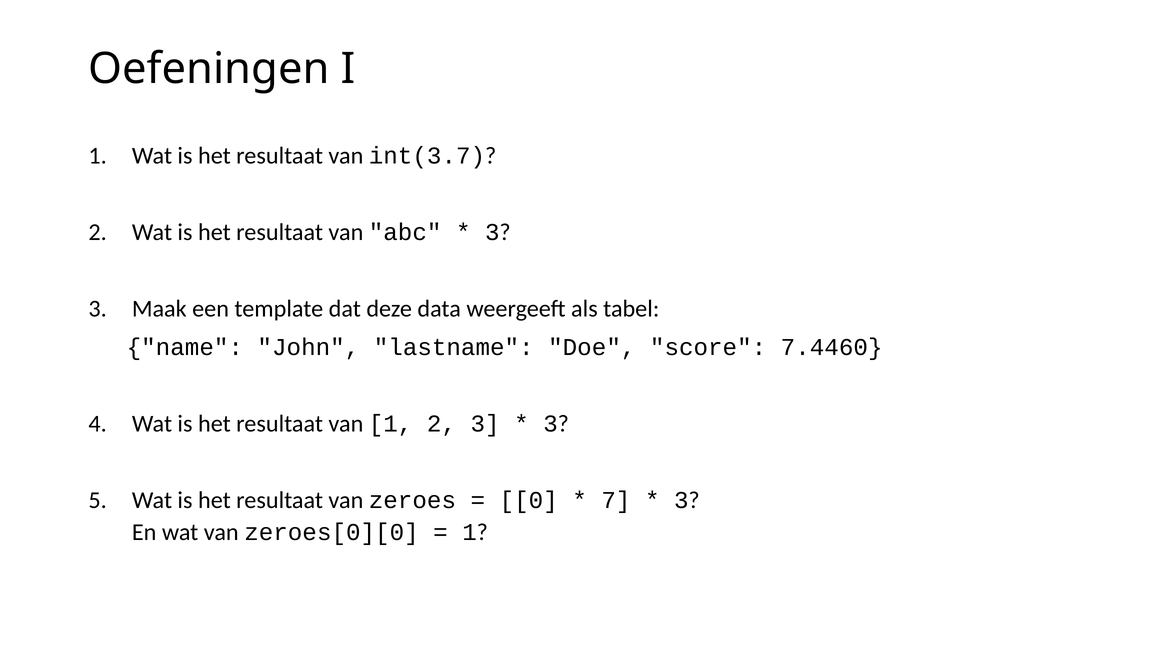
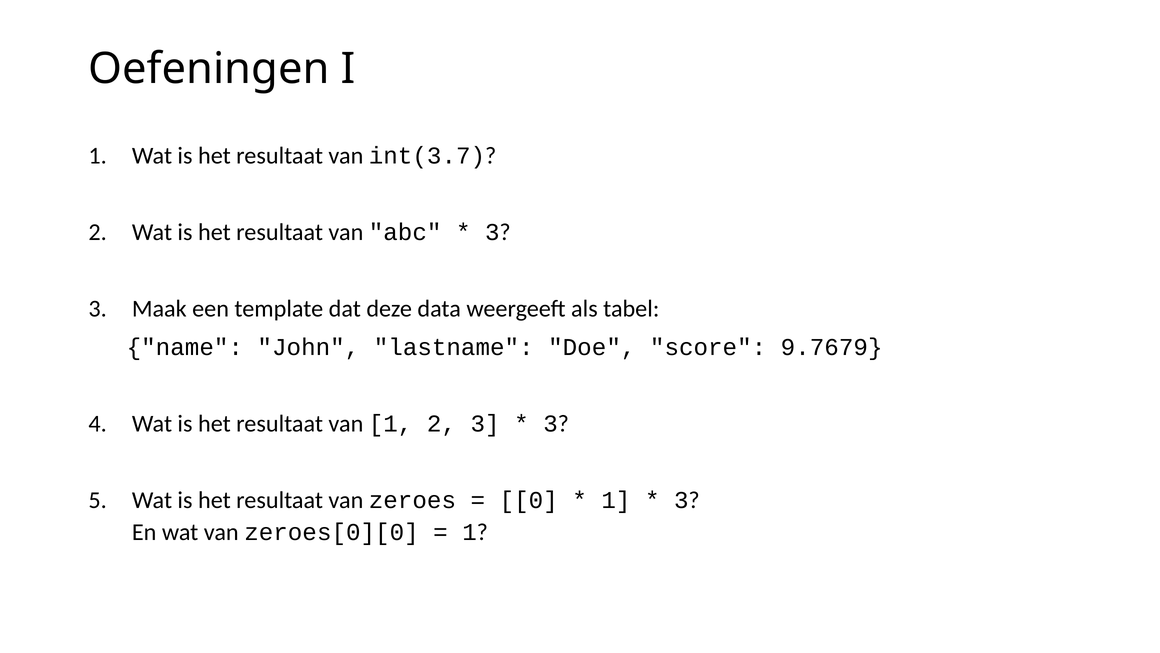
7.4460: 7.4460 -> 9.7679 (832, 347)
7: 7 -> 1 (616, 500)
